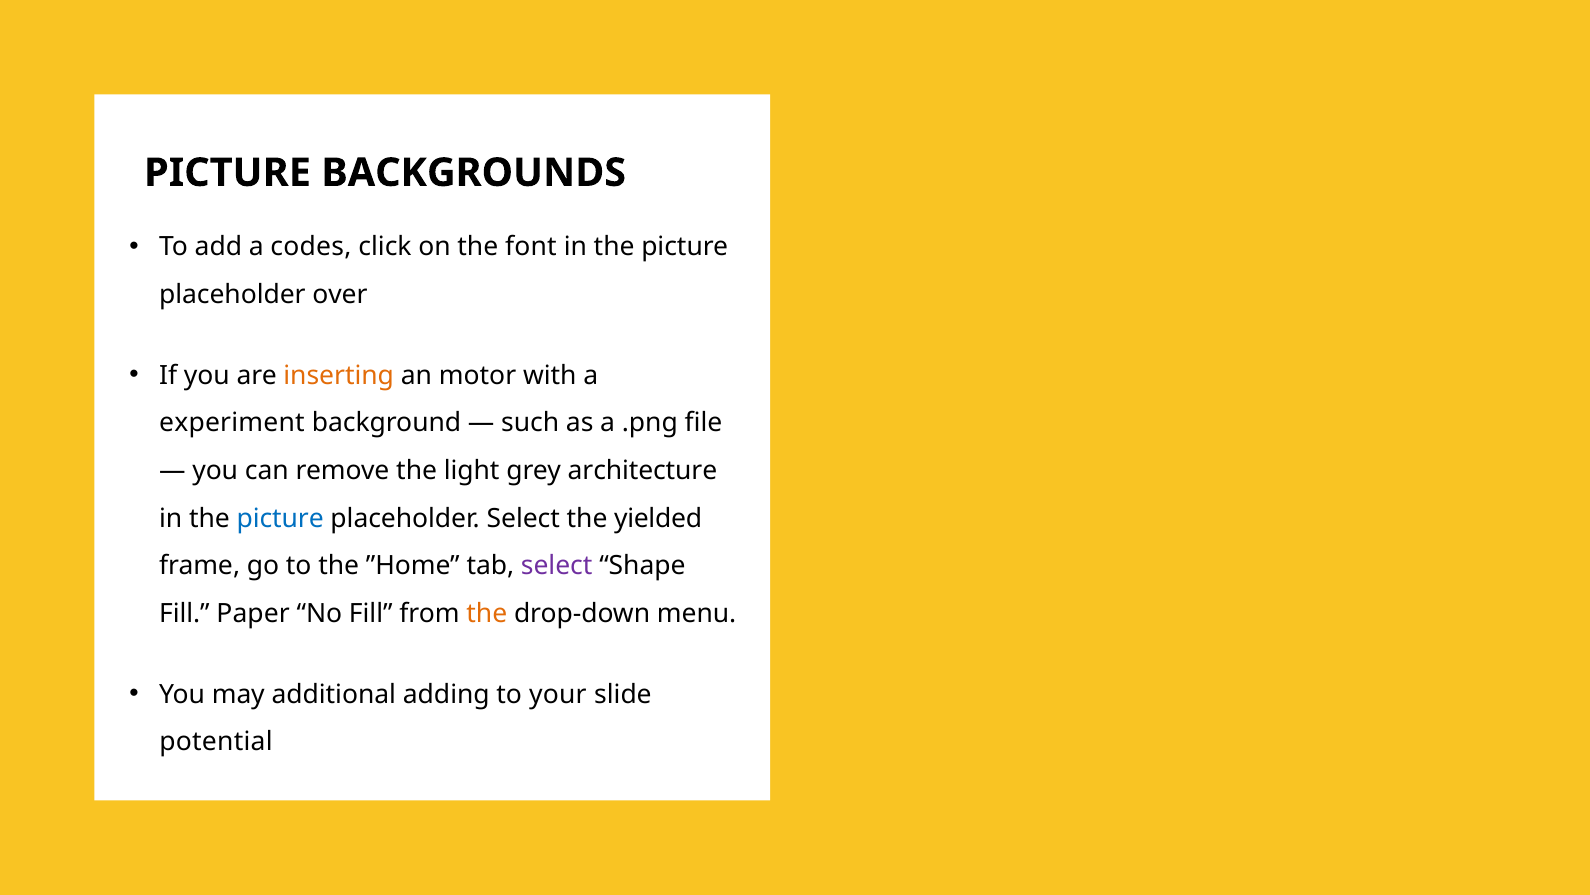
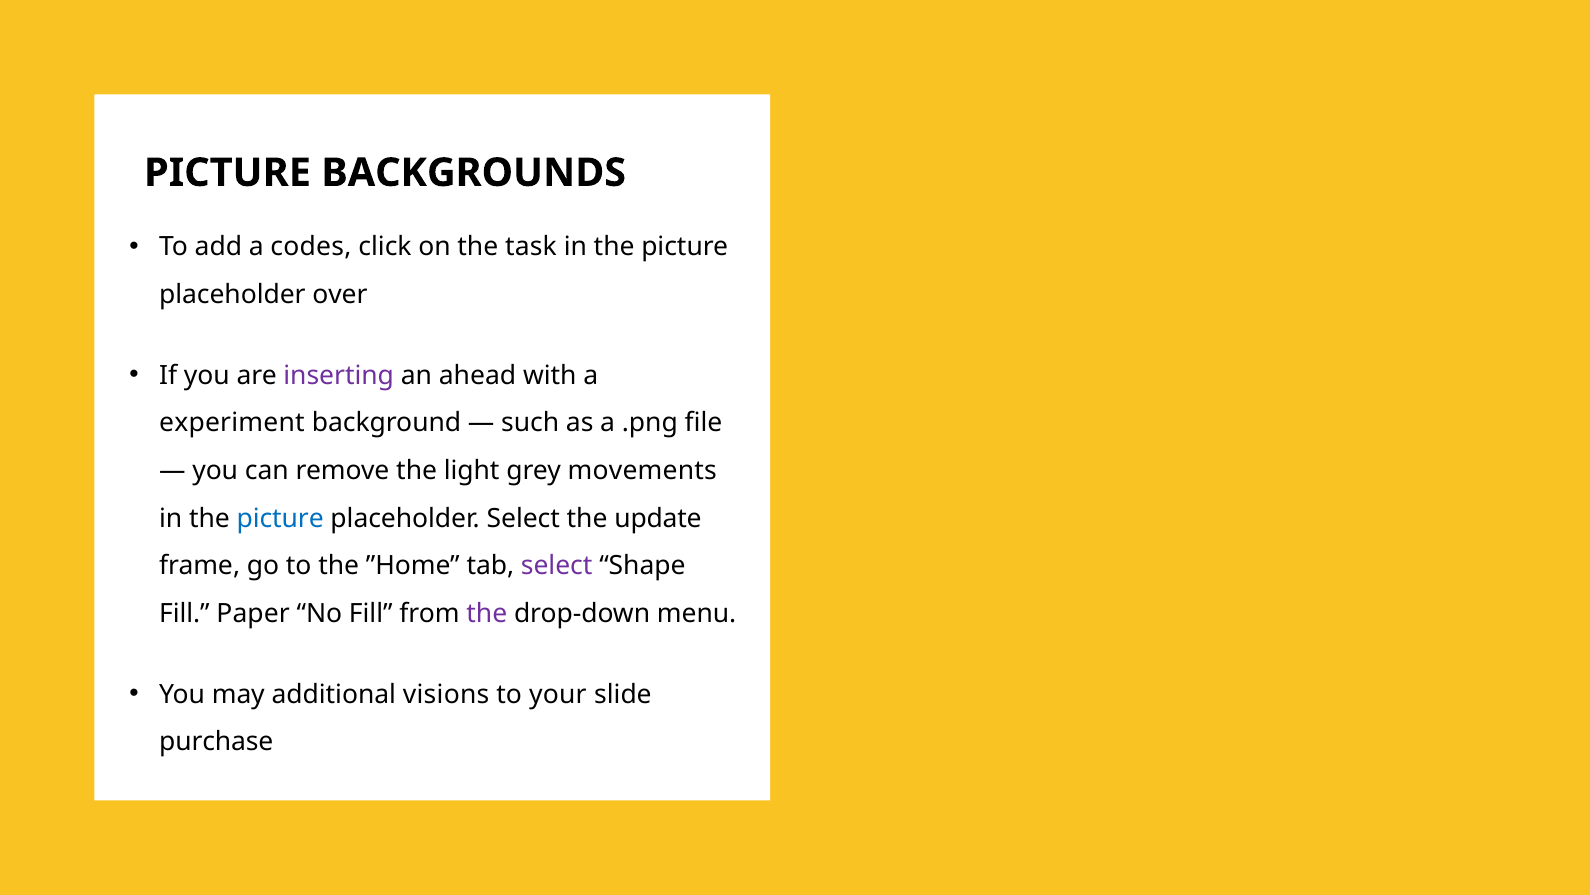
font: font -> task (531, 247)
inserting colour: orange -> purple (339, 375)
motor: motor -> ahead (478, 375)
architecture: architecture -> movements (642, 470)
yielded: yielded -> update (658, 518)
the colour: orange -> purple (487, 613)
adding: adding -> visions (446, 694)
potential: potential -> purchase (216, 742)
